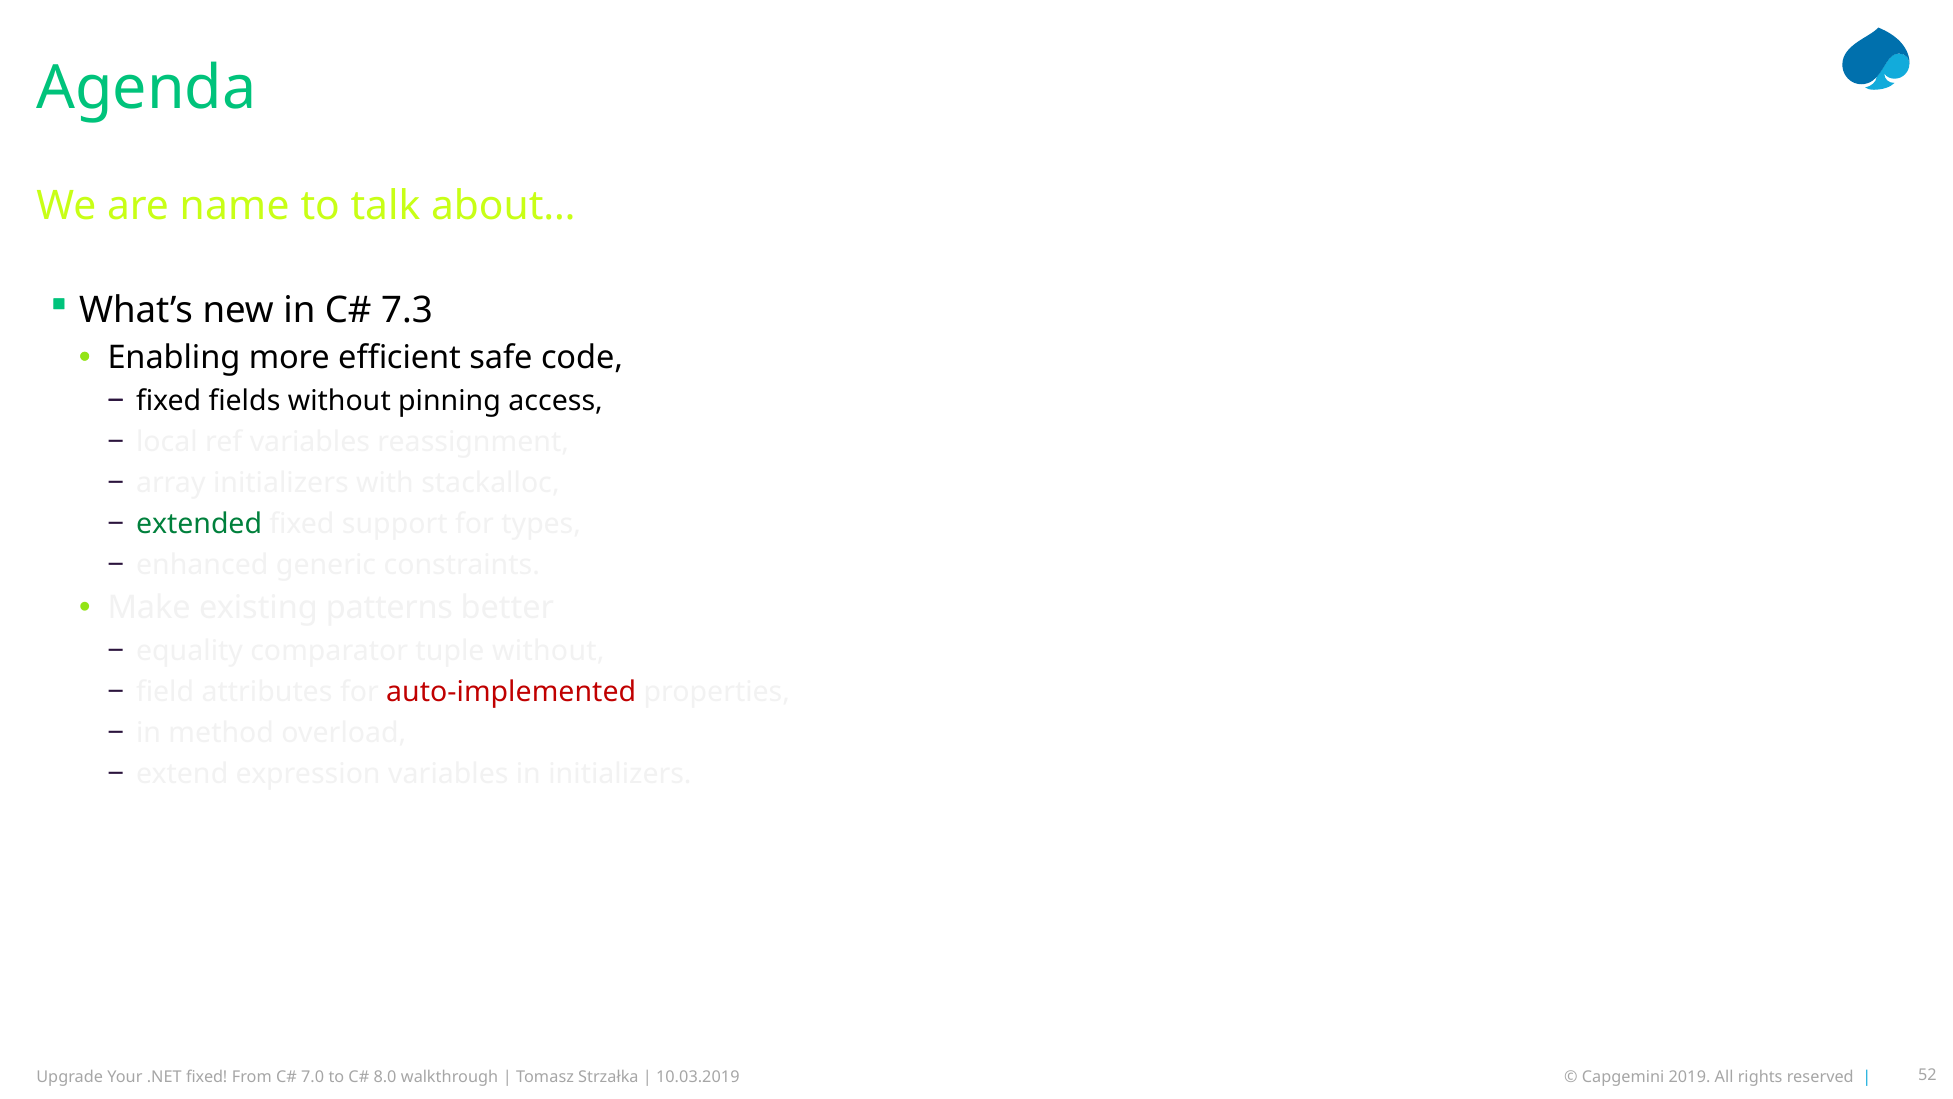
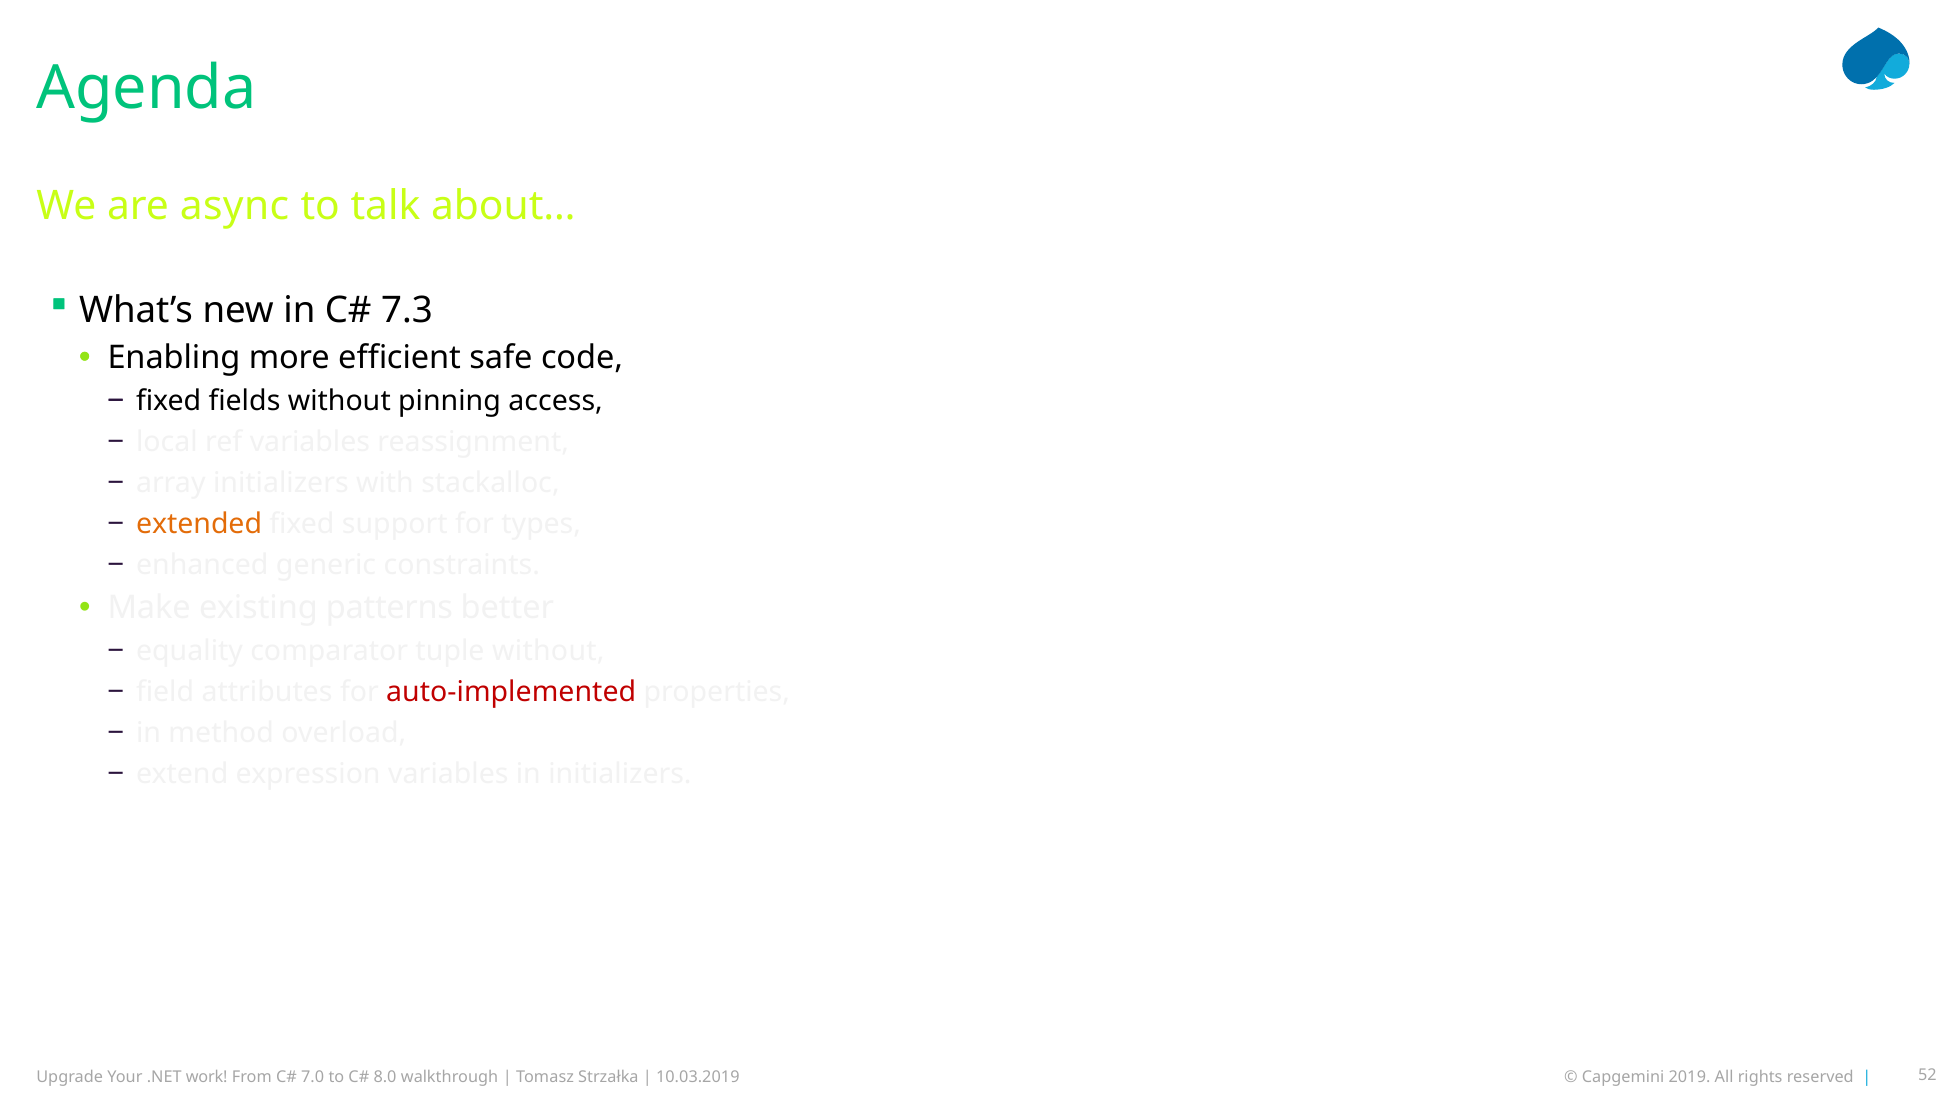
name: name -> async (235, 206)
extended colour: green -> orange (199, 524)
fixed: fixed -> work (207, 1076)
